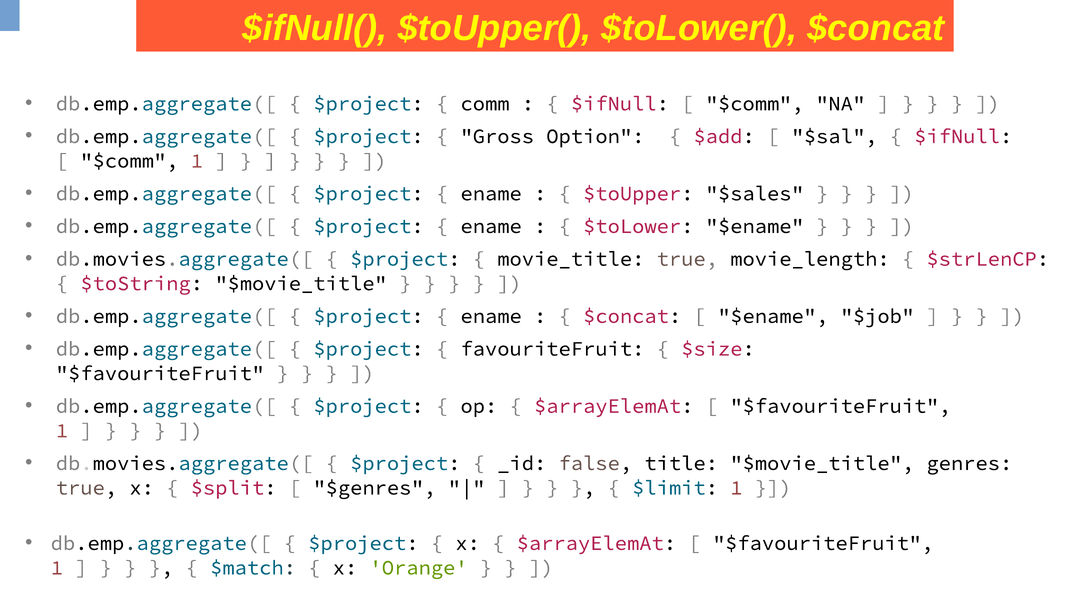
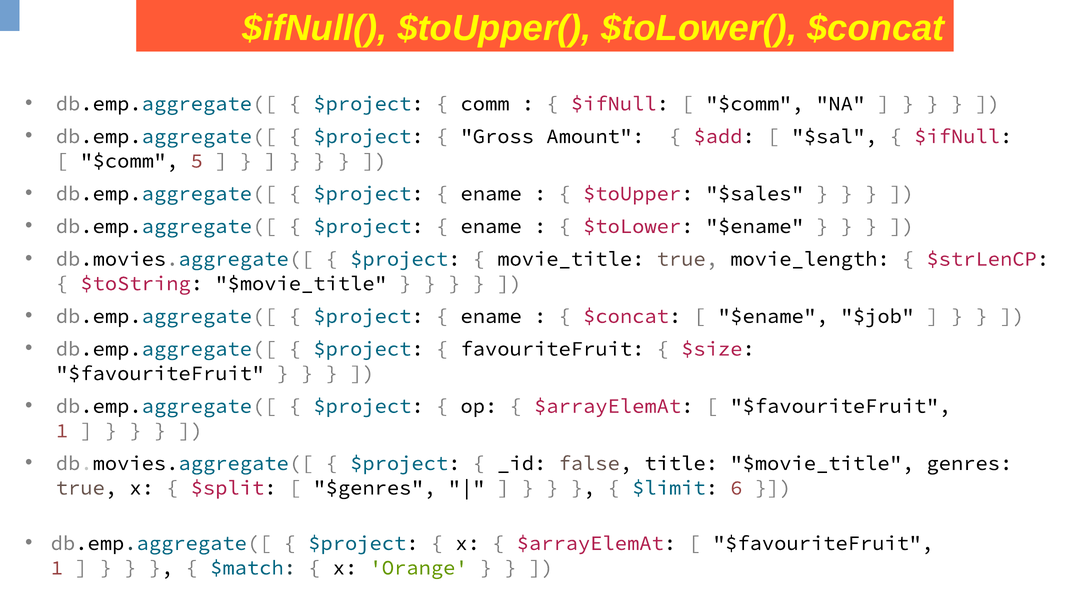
Option: Option -> Amount (595, 136)
$comm 1: 1 -> 5 (197, 161)
$limit 1: 1 -> 6 (736, 488)
